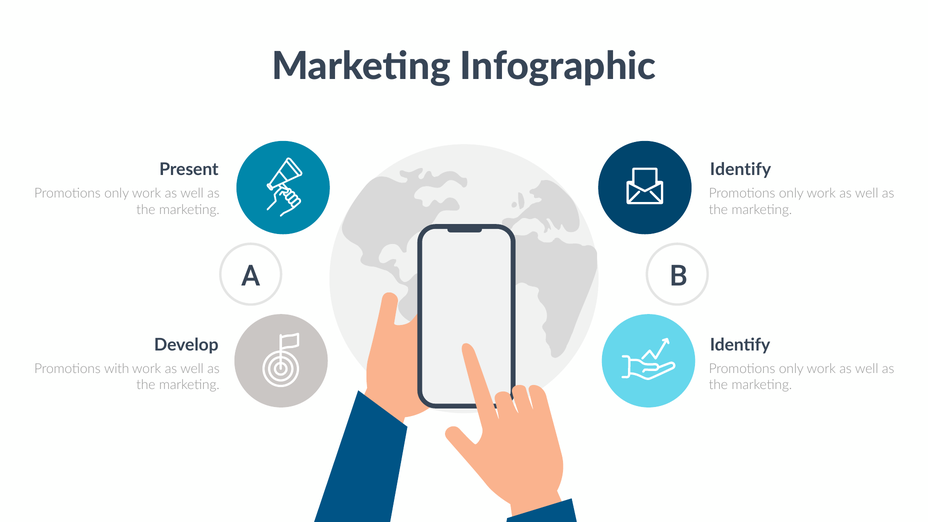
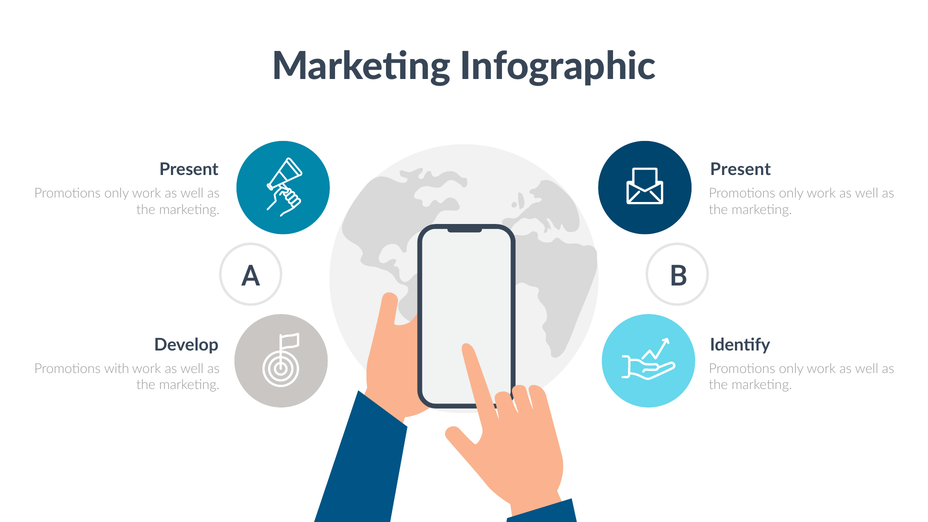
Identify: Identify -> Present (740, 170)
